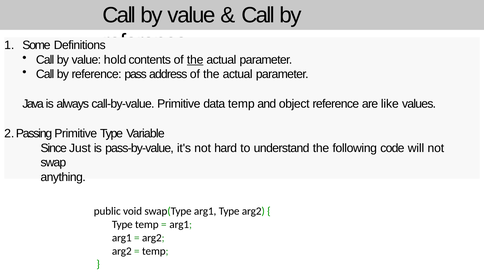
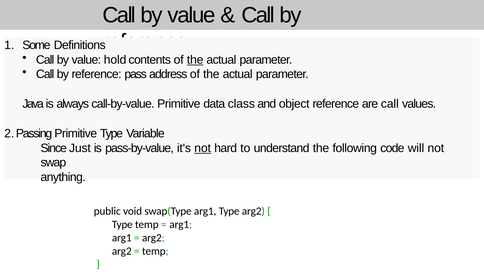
data temp: temp -> class (241, 104)
are like: like -> call (390, 104)
not underline: none -> present (203, 148)
